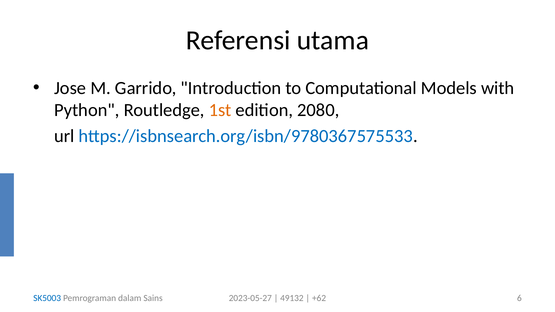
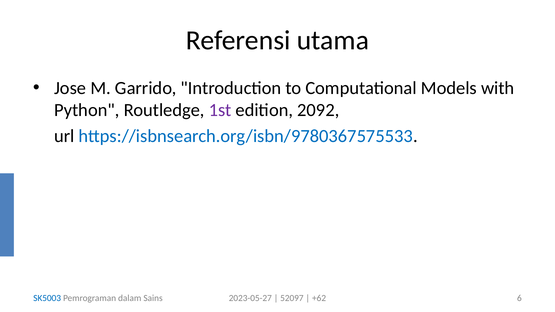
1st colour: orange -> purple (220, 110)
2080: 2080 -> 2092 (318, 110)
49132: 49132 -> 52097 (292, 298)
